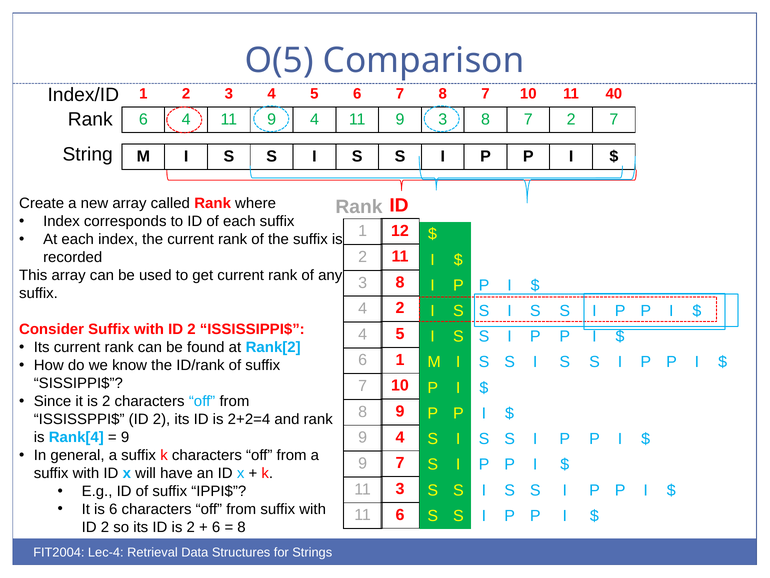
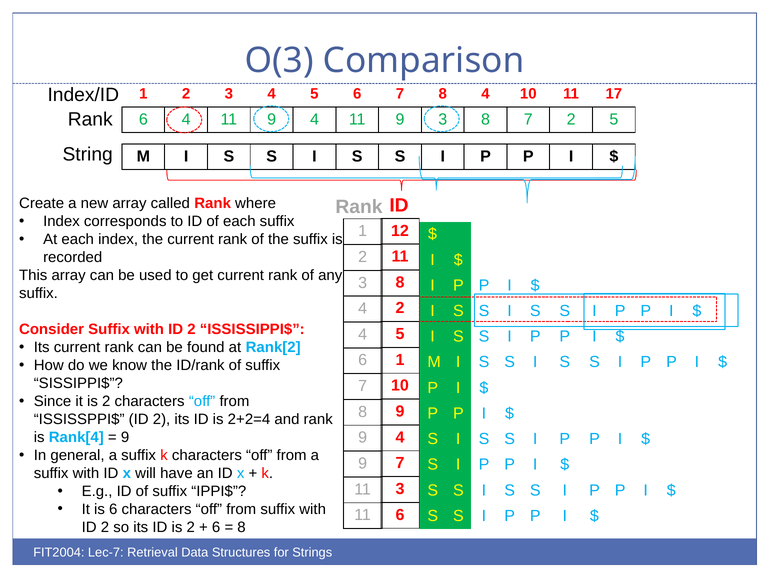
O(5: O(5 -> O(3 (279, 61)
7 8 7: 7 -> 4 (486, 94)
40: 40 -> 17 (614, 94)
7 2 7: 7 -> 5 (614, 119)
Lec-4: Lec-4 -> Lec-7 (106, 552)
